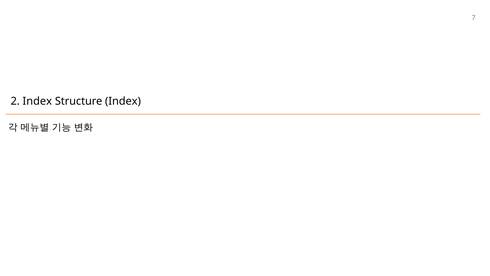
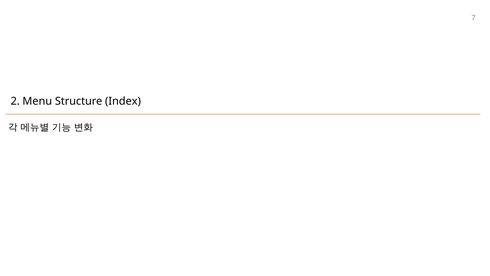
2 Index: Index -> Menu (37, 101)
